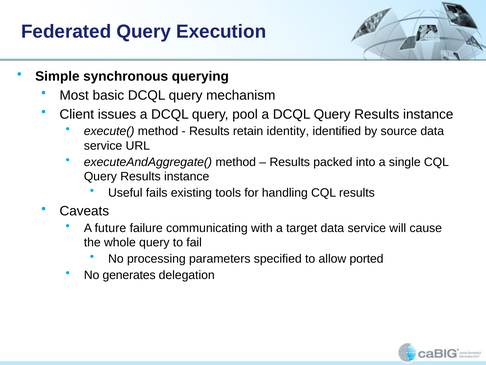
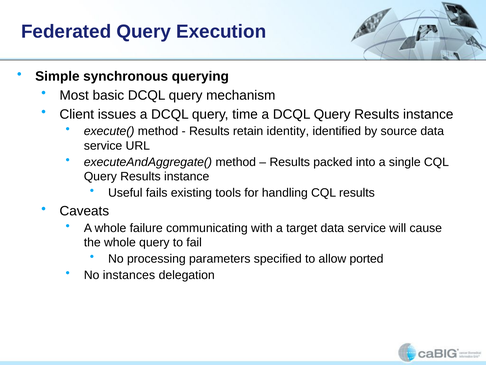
pool: pool -> time (245, 114)
A future: future -> whole (110, 228)
generates: generates -> instances (129, 275)
